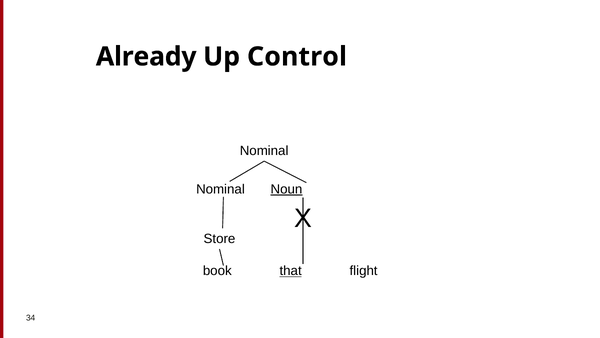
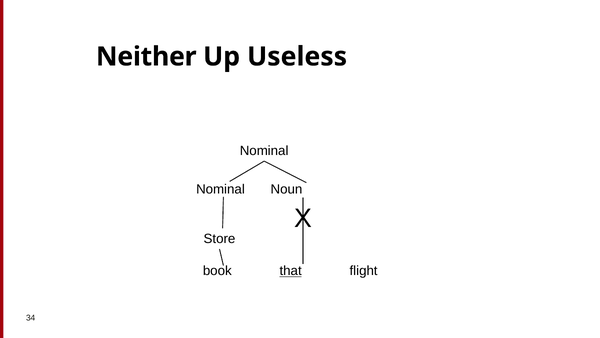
Already: Already -> Neither (146, 57)
Control: Control -> Useless (297, 57)
Noun underline: present -> none (286, 189)
